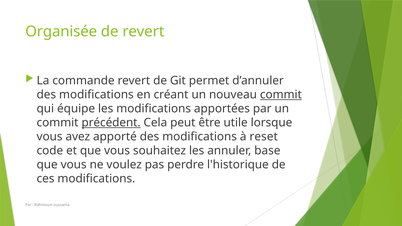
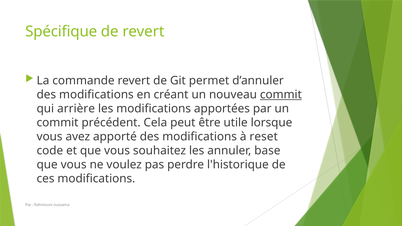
Organisée: Organisée -> Spécifique (61, 32)
équipe: équipe -> arrière (76, 109)
précédent underline: present -> none (111, 123)
